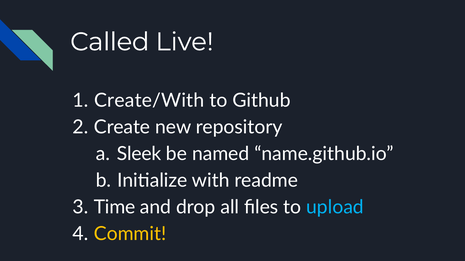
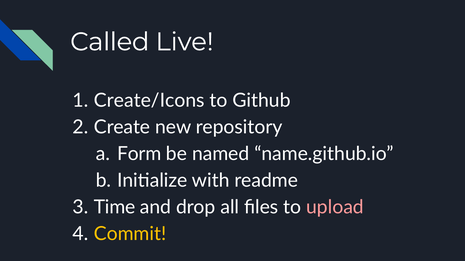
Create/With: Create/With -> Create/Icons (149, 101)
Sleek: Sleek -> Form (139, 154)
upload colour: light blue -> pink (335, 208)
